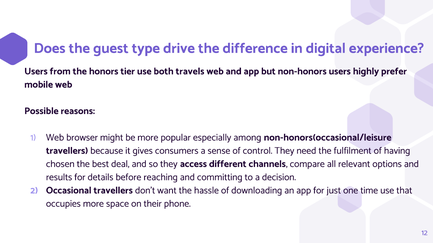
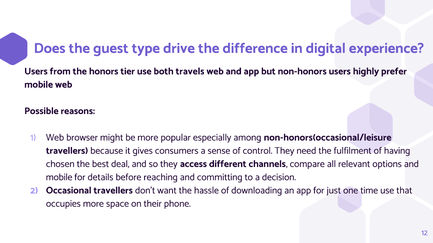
results: results -> mobile (59, 177)
